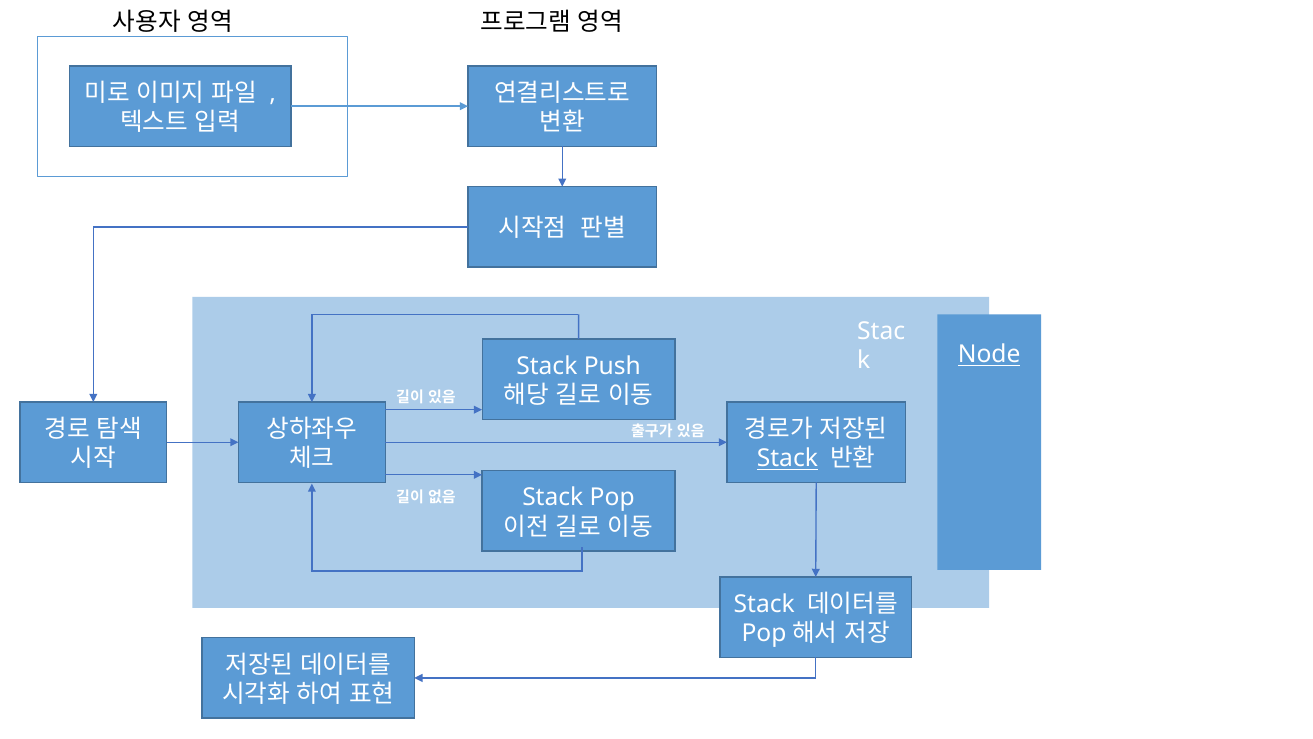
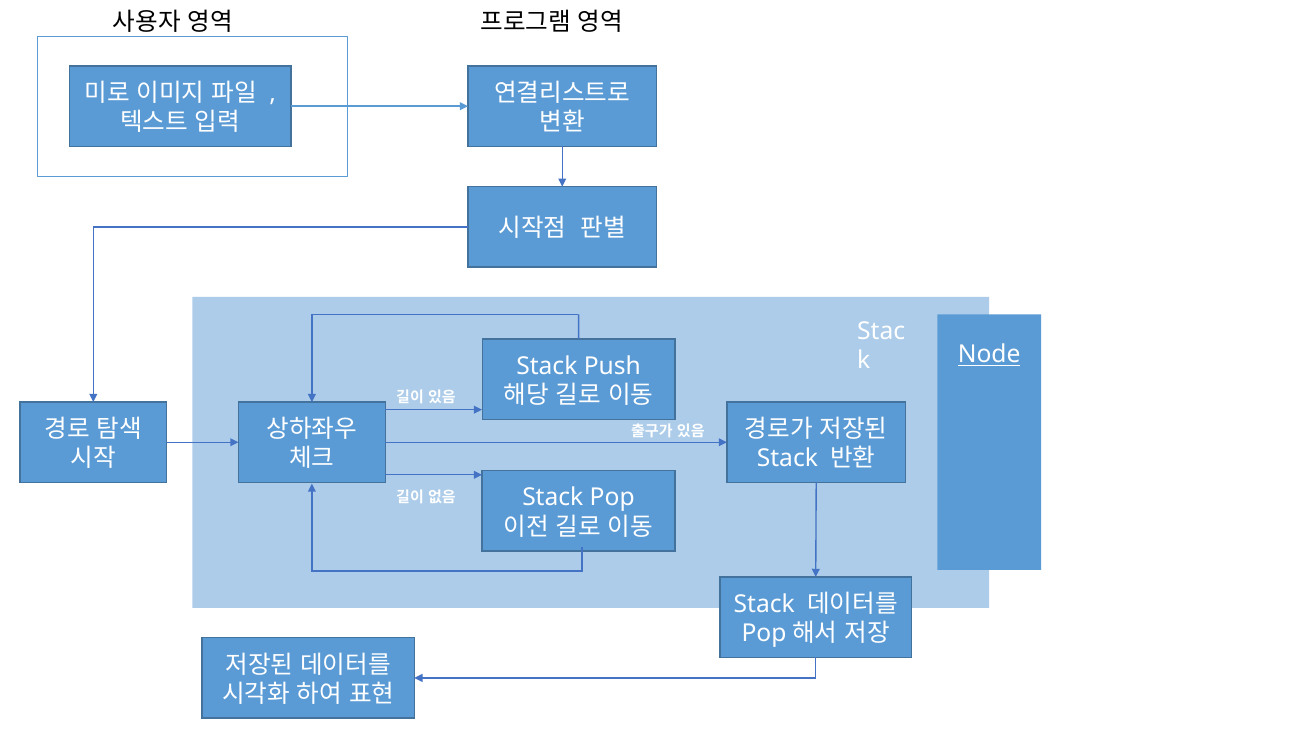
Stack underline: present -> none (787, 458)
